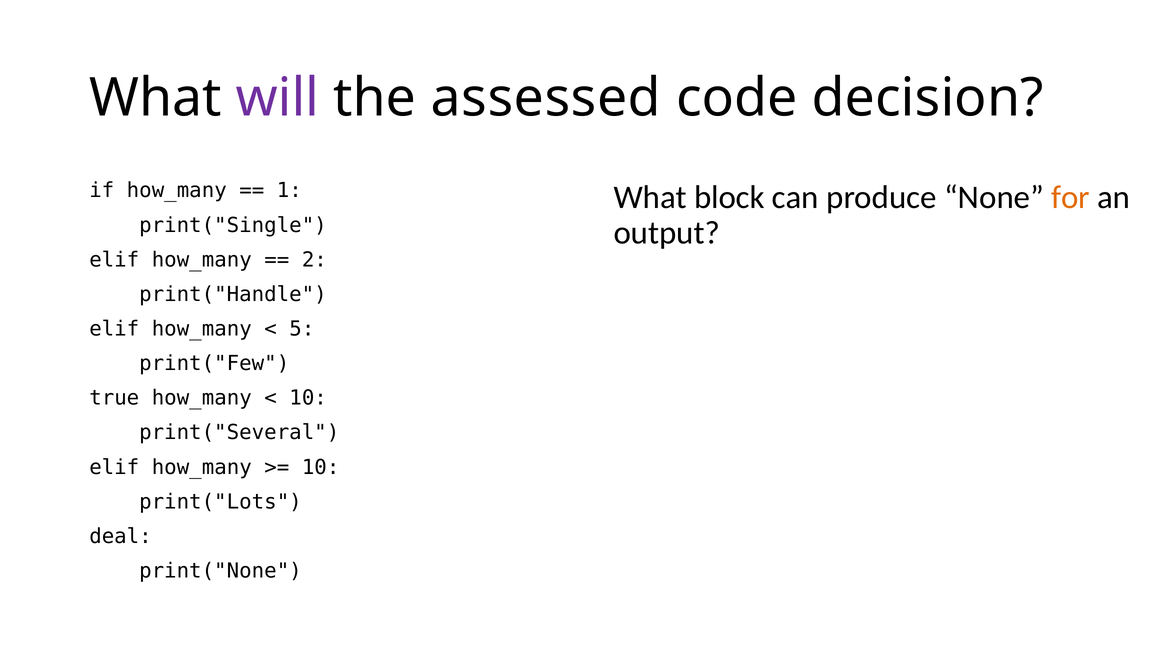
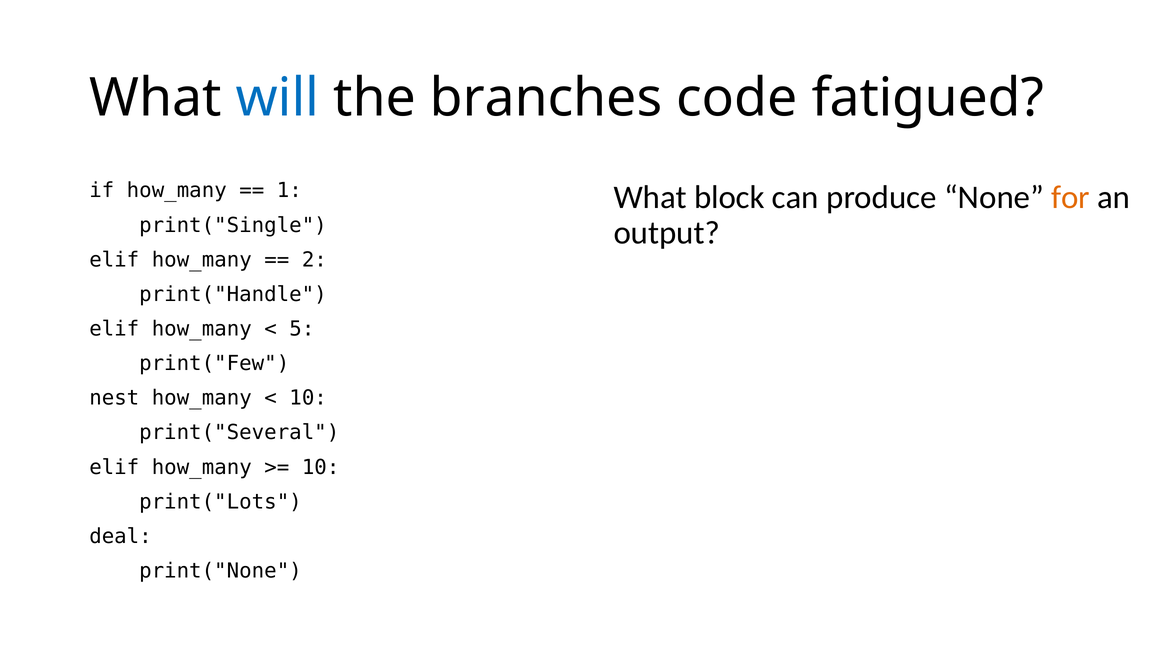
will colour: purple -> blue (278, 98)
assessed: assessed -> branches (546, 98)
decision: decision -> fatigued (928, 98)
true: true -> nest (114, 398)
